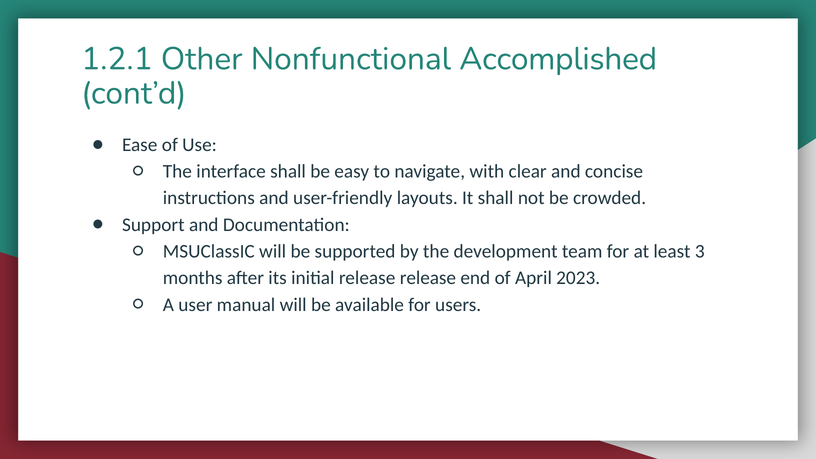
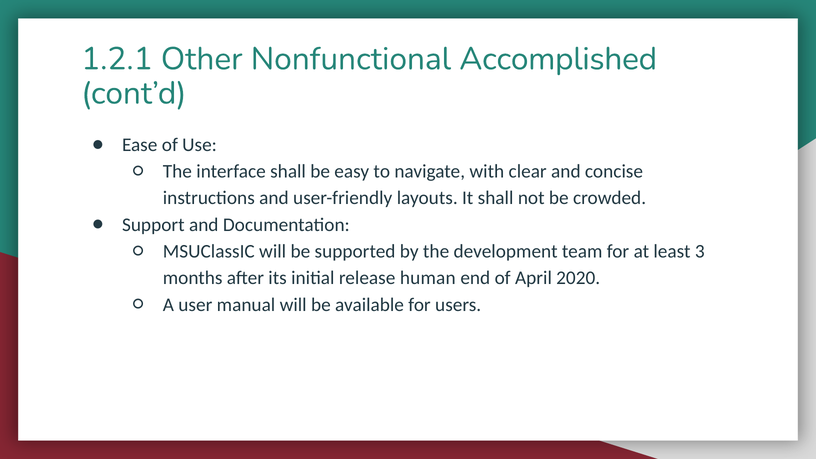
release release: release -> human (428, 278)
2023: 2023 -> 2020 (578, 278)
